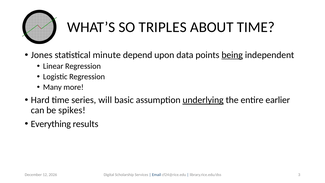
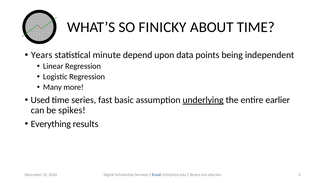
TRIPLES: TRIPLES -> FINICKY (163, 27)
Jones: Jones -> Years (42, 55)
being underline: present -> none (232, 55)
Hard: Hard -> Used (40, 100)
will: will -> fast (105, 100)
